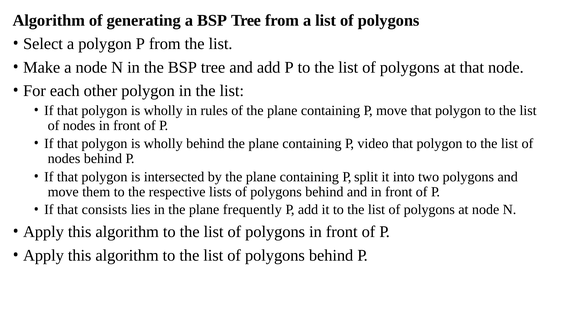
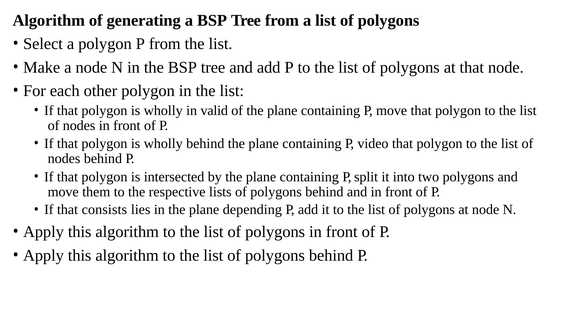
rules: rules -> valid (214, 111)
frequently: frequently -> depending (252, 210)
